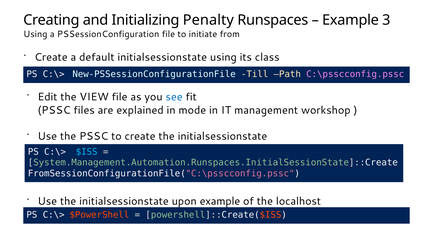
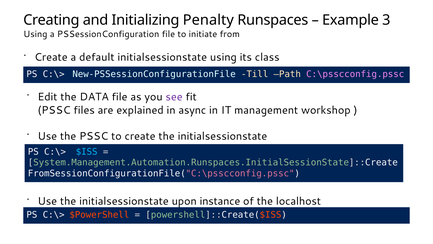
VIEW: VIEW -> DATA (94, 97)
see colour: blue -> purple (174, 97)
mode: mode -> async (192, 110)
upon example: example -> instance (220, 201)
